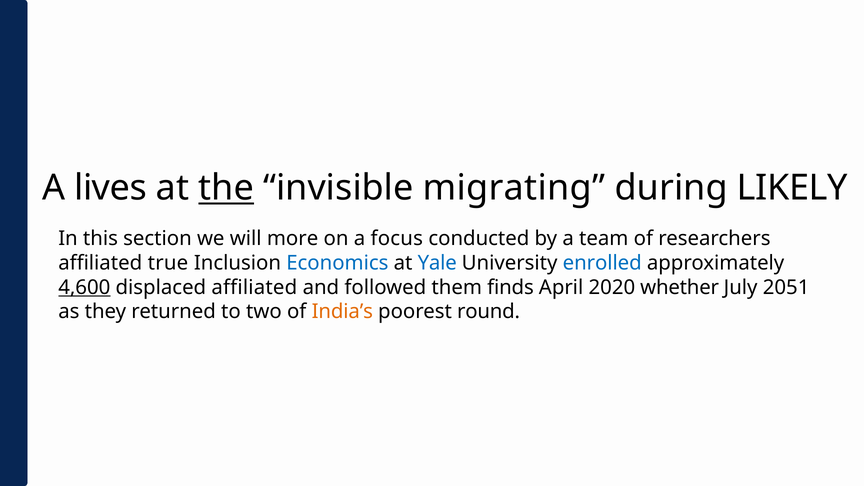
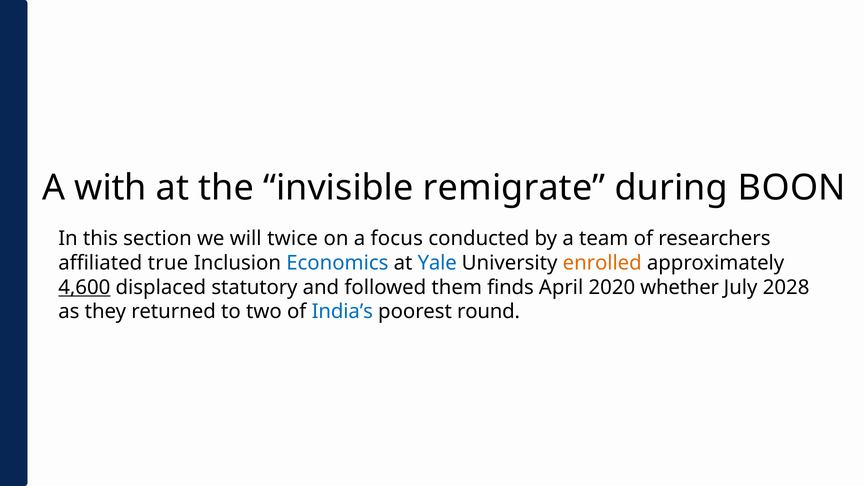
lives: lives -> with (111, 188)
the underline: present -> none (226, 188)
migrating: migrating -> remigrate (514, 188)
LIKELY: LIKELY -> BOON (792, 188)
more: more -> twice (293, 238)
enrolled colour: blue -> orange (602, 263)
displaced affiliated: affiliated -> statutory (254, 287)
2051: 2051 -> 2028 (786, 287)
India’s colour: orange -> blue (342, 312)
